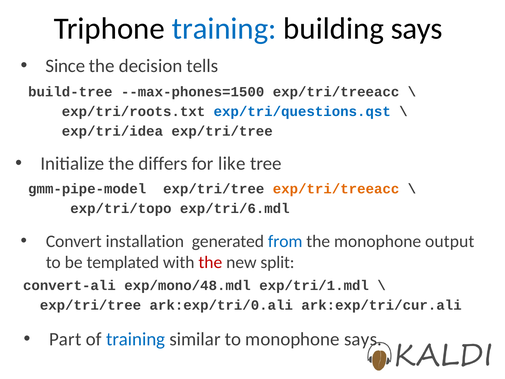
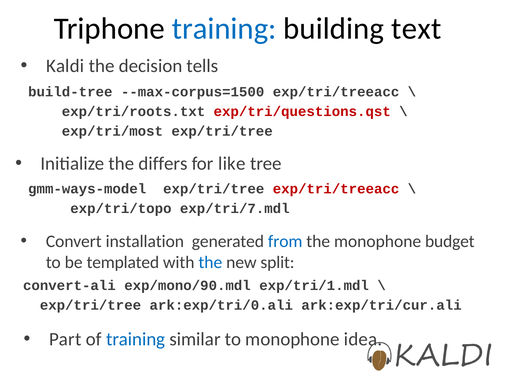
building says: says -> text (416, 28)
Since: Since -> Kaldi (65, 66)
--max-phones=1500: --max-phones=1500 -> --max-corpus=1500 (193, 92)
exp/tri/questions.qst colour: blue -> red (302, 112)
exp/tri/idea: exp/tri/idea -> exp/tri/most (112, 131)
gmm-pipe-model: gmm-pipe-model -> gmm-ways-model (87, 189)
exp/tri/treeacc colour: orange -> red (336, 189)
exp/tri/6.mdl: exp/tri/6.mdl -> exp/tri/7.mdl (235, 208)
output: output -> budget (450, 241)
the colour: red -> blue (210, 262)
exp/mono/48.mdl: exp/mono/48.mdl -> exp/mono/90.mdl (188, 285)
monophone says: says -> idea (363, 339)
